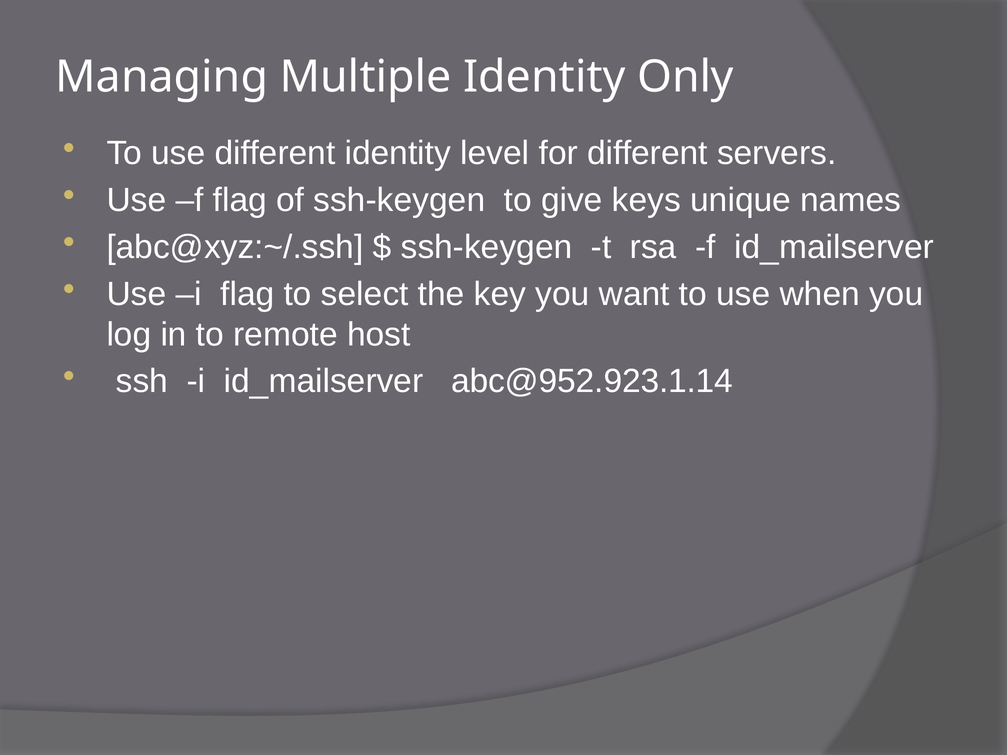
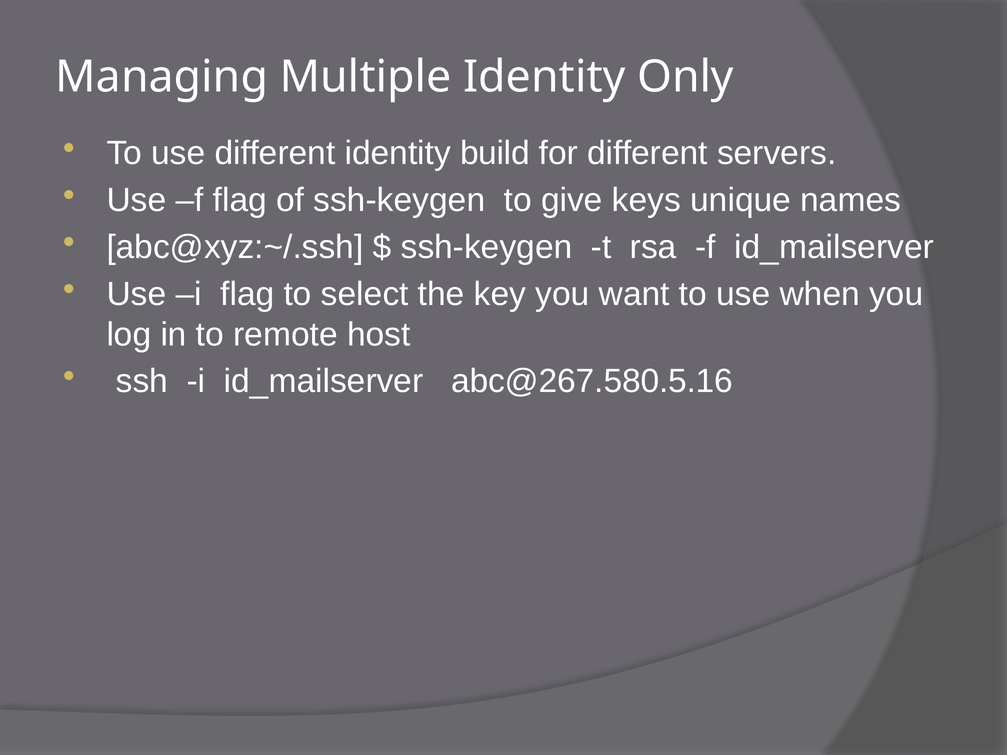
level: level -> build (495, 153)
abc@952.923.1.14: abc@952.923.1.14 -> abc@267.580.5.16 (592, 382)
